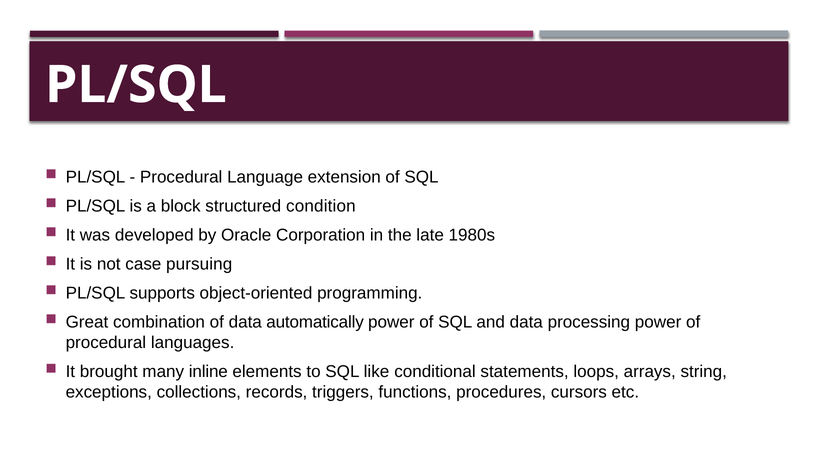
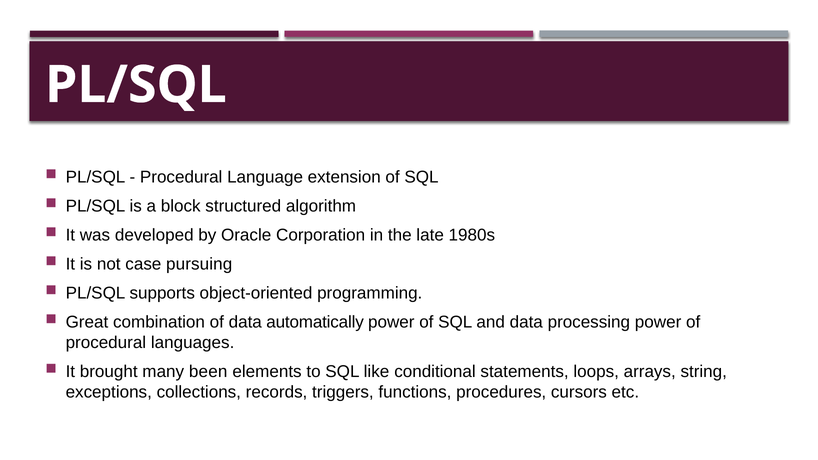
condition: condition -> algorithm (321, 206)
inline: inline -> been (208, 372)
